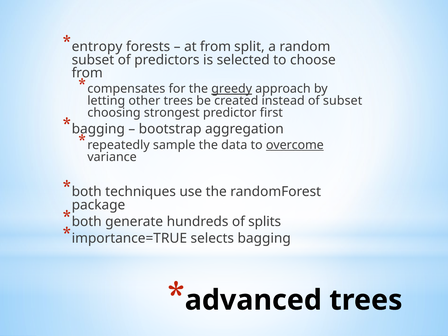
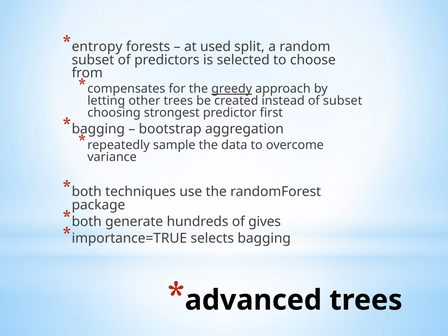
at from: from -> used (216, 47)
overcome underline: present -> none (295, 145)
splits: splits -> gives (265, 222)
